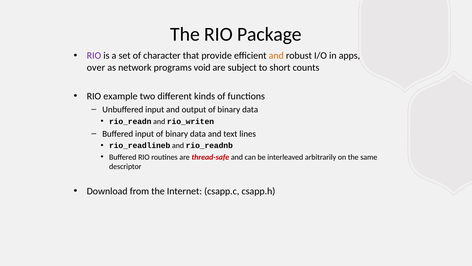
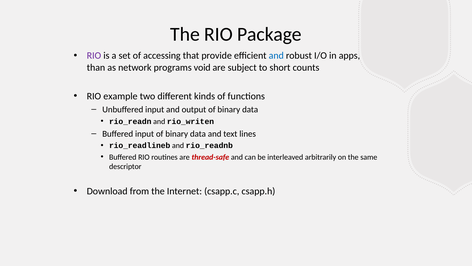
character: character -> accessing (162, 56)
and colour: orange -> blue (276, 56)
over: over -> than (96, 67)
